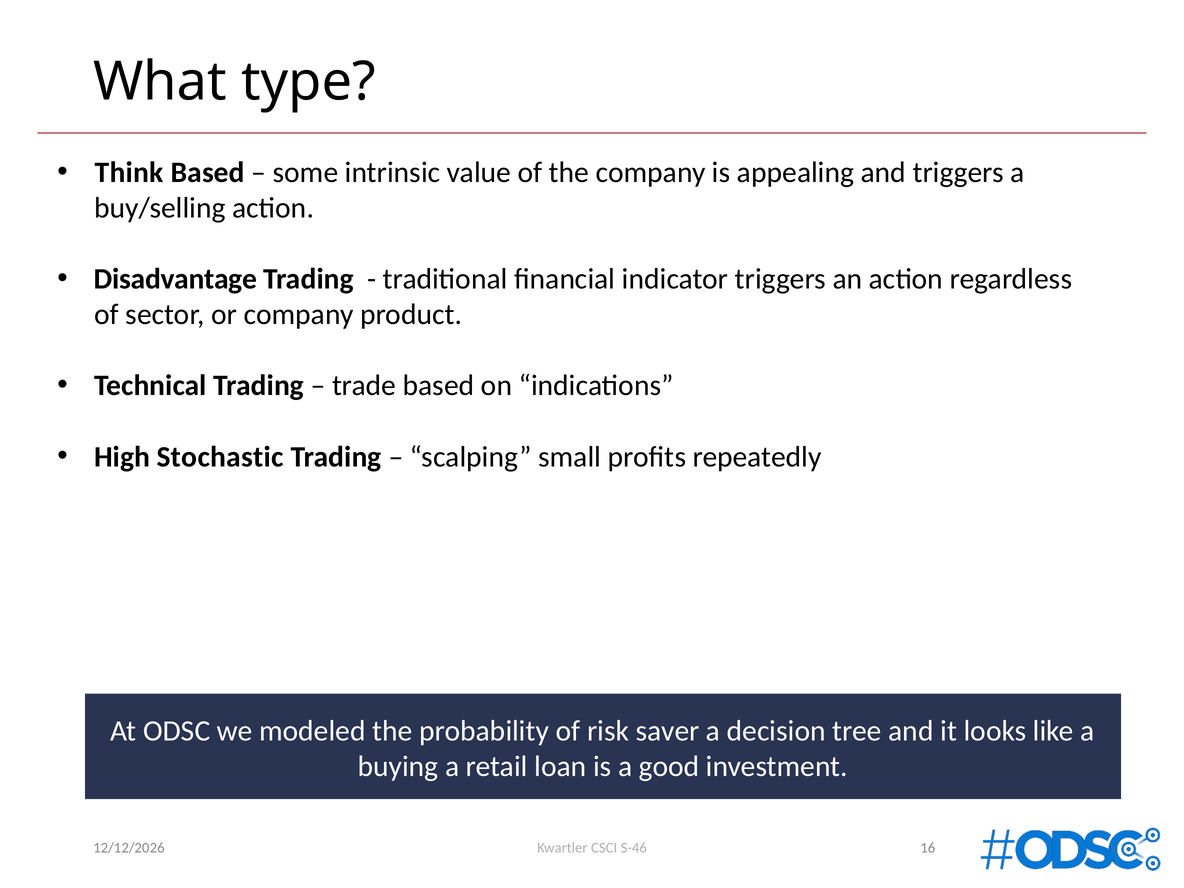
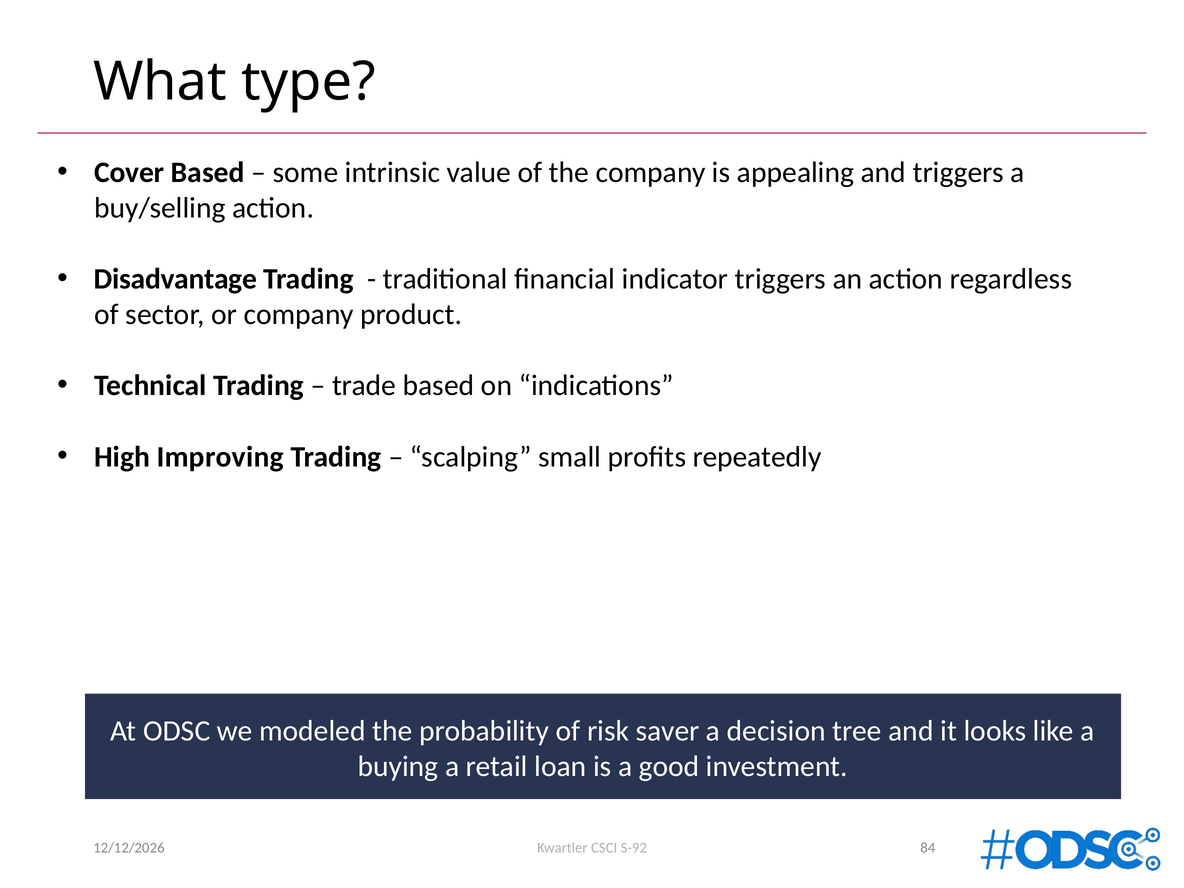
Think: Think -> Cover (129, 173)
Stochastic: Stochastic -> Improving (220, 457)
S-46: S-46 -> S-92 (634, 848)
16: 16 -> 84 (928, 848)
